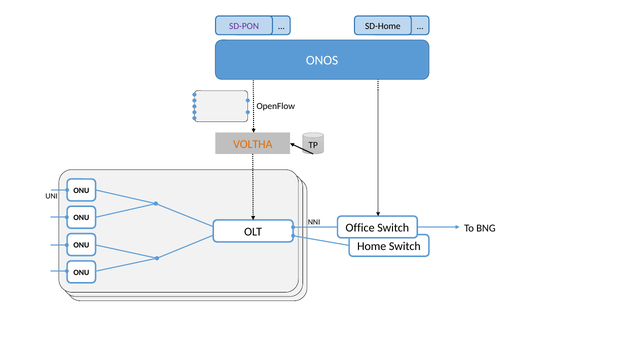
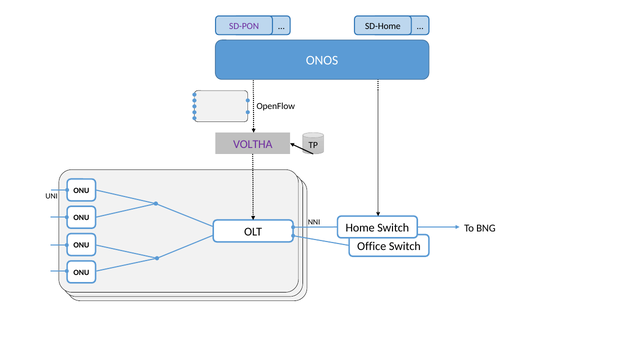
VOLTHA colour: orange -> purple (253, 144)
Office: Office -> Home (360, 228)
Home: Home -> Office (372, 246)
